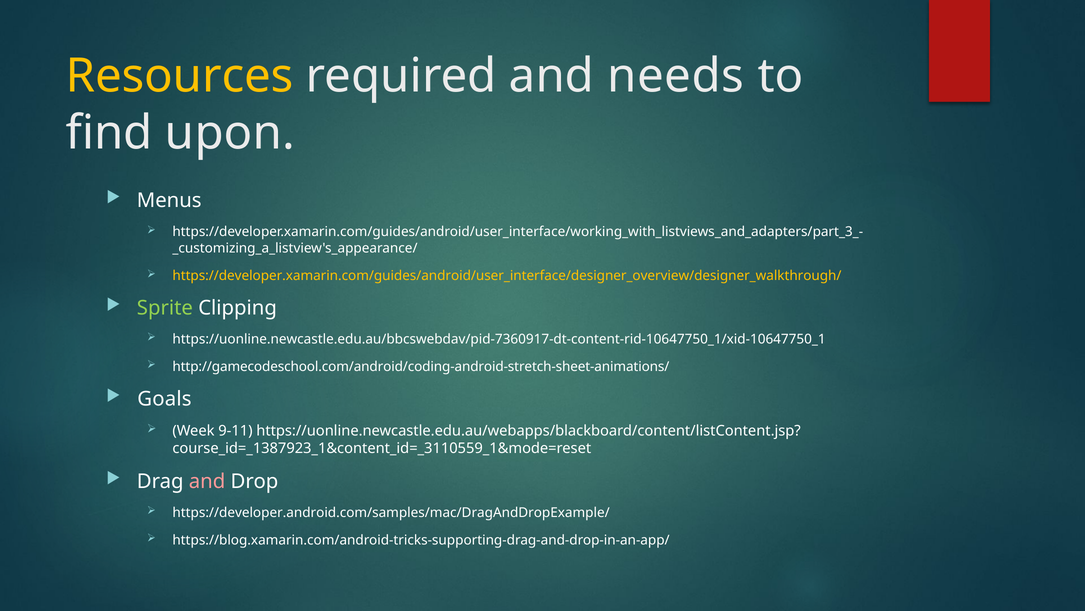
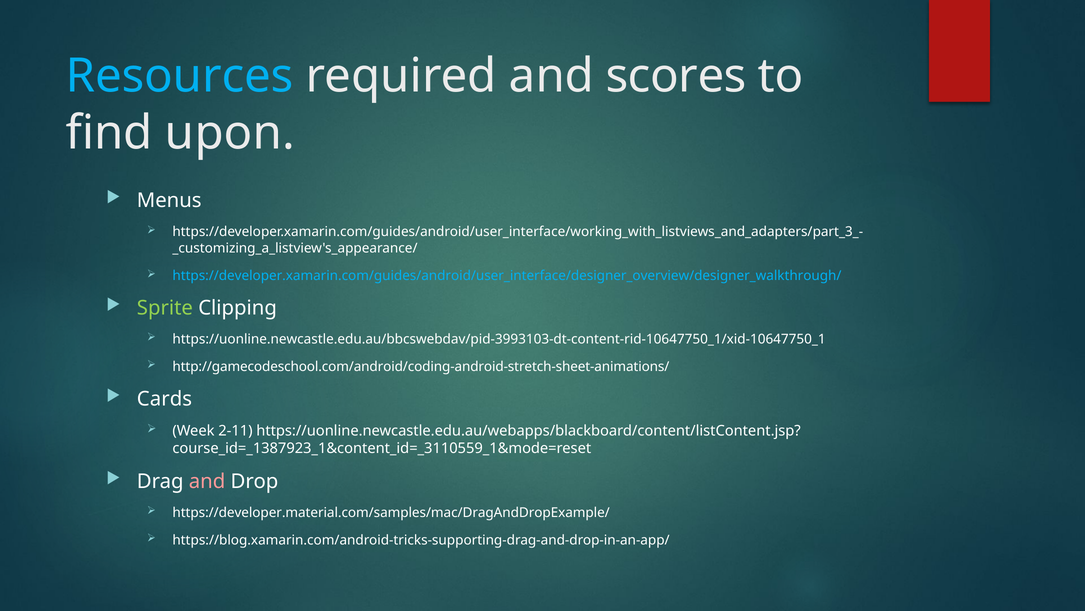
Resources colour: yellow -> light blue (180, 76)
needs: needs -> scores (676, 76)
https://developer.xamarin.com/guides/android/user_interface/designer_overview/designer_walkthrough/ colour: yellow -> light blue (507, 275)
https://uonline.newcastle.edu.au/bbcswebdav/pid-7360917-dt-content-rid-10647750_1/xid-10647750_1: https://uonline.newcastle.edu.au/bbcswebdav/pid-7360917-dt-content-rid-10647750_1/xid-10647750_1 -> https://uonline.newcastle.edu.au/bbcswebdav/pid-3993103-dt-content-rid-10647750_1/xid-10647750_1 (499, 339)
Goals: Goals -> Cards (164, 398)
9-11: 9-11 -> 2-11 (235, 430)
https://developer.android.com/samples/mac/DragAndDropExample/: https://developer.android.com/samples/mac/DragAndDropExample/ -> https://developer.material.com/samples/mac/DragAndDropExample/ (391, 512)
